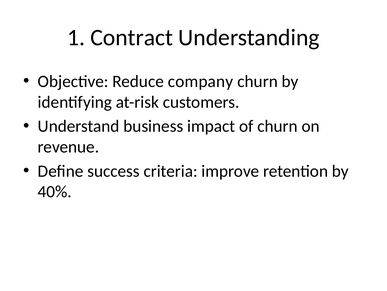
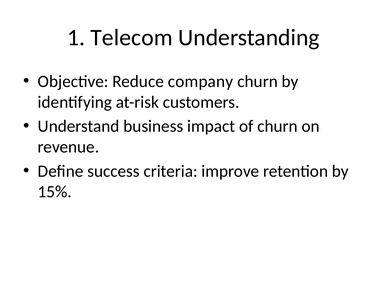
Contract: Contract -> Telecom (132, 37)
40%: 40% -> 15% (55, 191)
